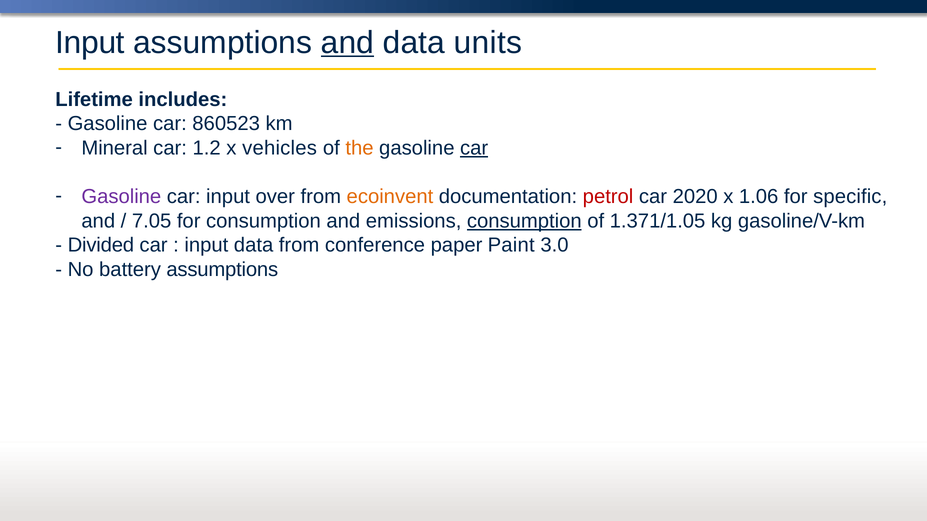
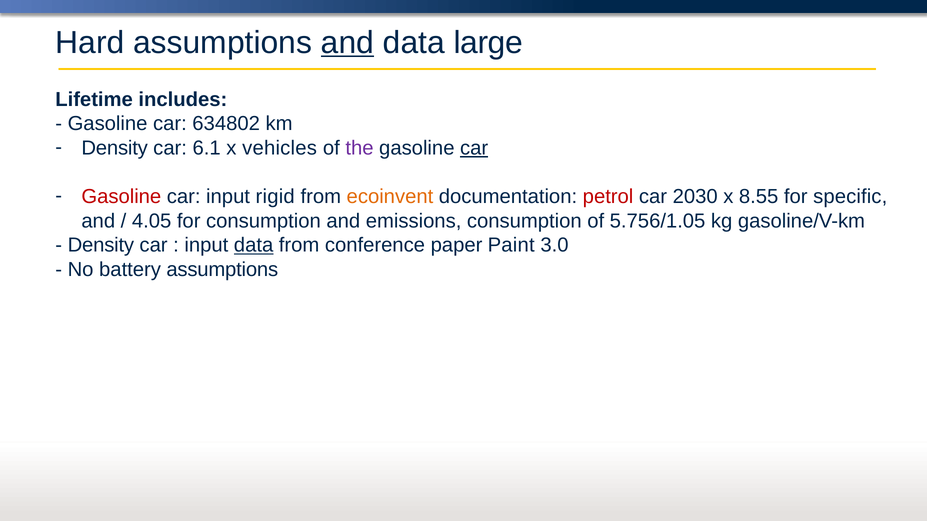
Input: Input -> Hard (90, 43)
units: units -> large (488, 43)
860523: 860523 -> 634802 (226, 124)
Mineral: Mineral -> Density (115, 148)
1.2: 1.2 -> 6.1 (207, 148)
the colour: orange -> purple (359, 148)
Gasoline colour: purple -> red (121, 197)
over: over -> rigid (275, 197)
2020: 2020 -> 2030 (695, 197)
1.06: 1.06 -> 8.55 (759, 197)
7.05: 7.05 -> 4.05 (152, 221)
consumption underline: present -> none (524, 221)
1.371/1.05: 1.371/1.05 -> 5.756/1.05 (658, 221)
Divided: Divided -> Density (101, 245)
data underline: none -> present (254, 245)
